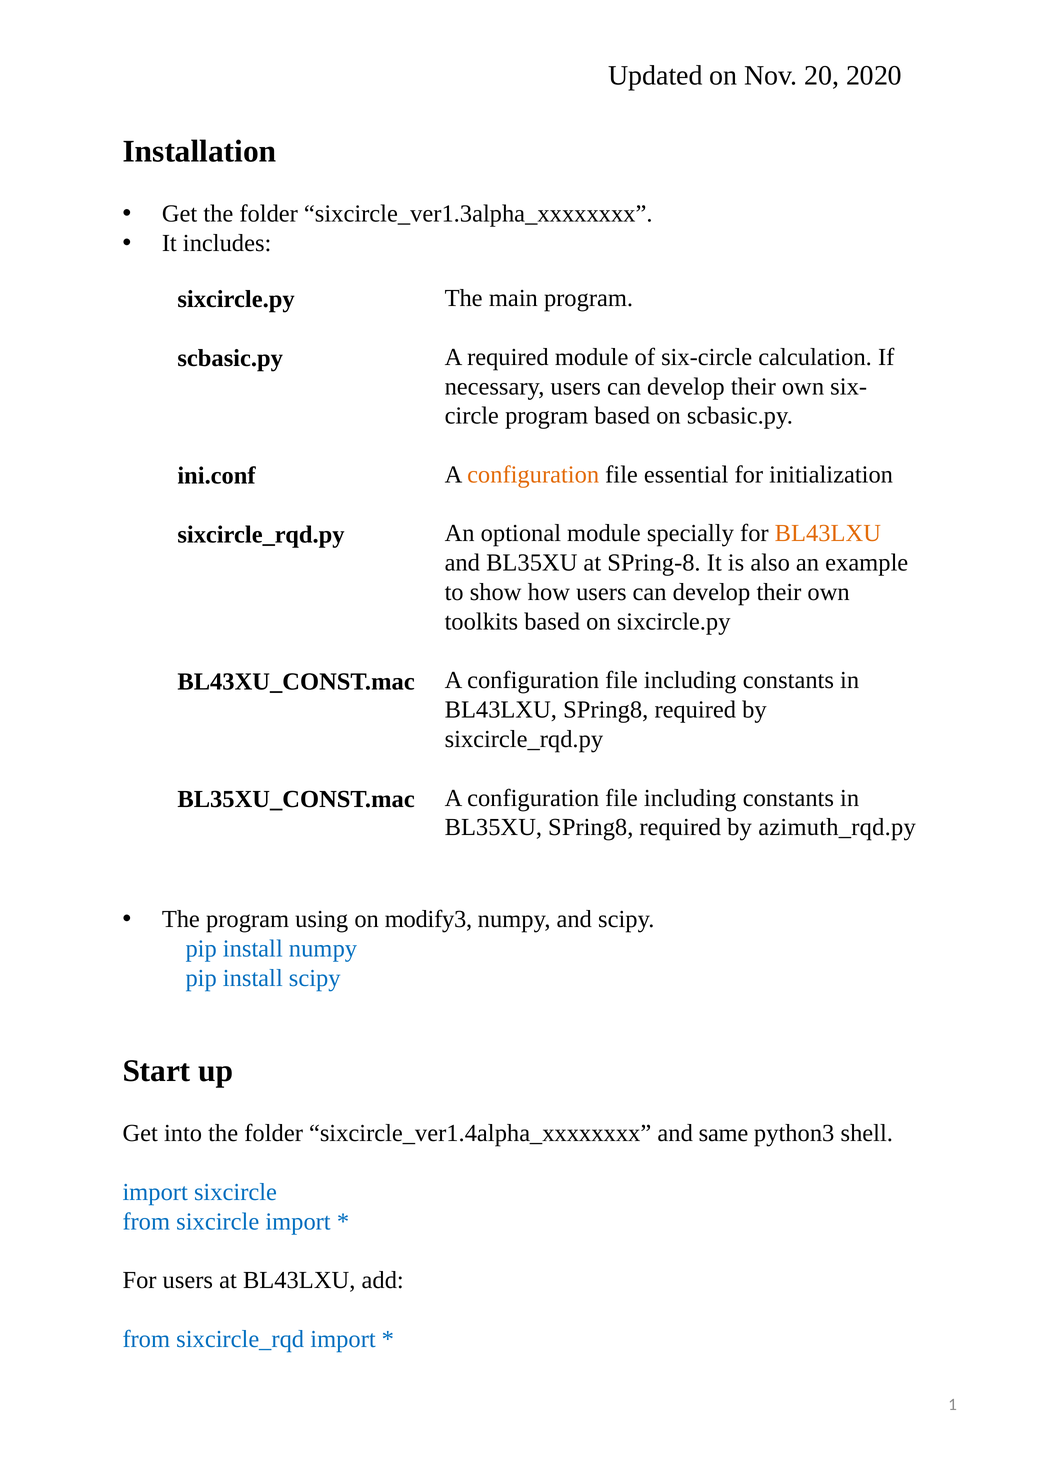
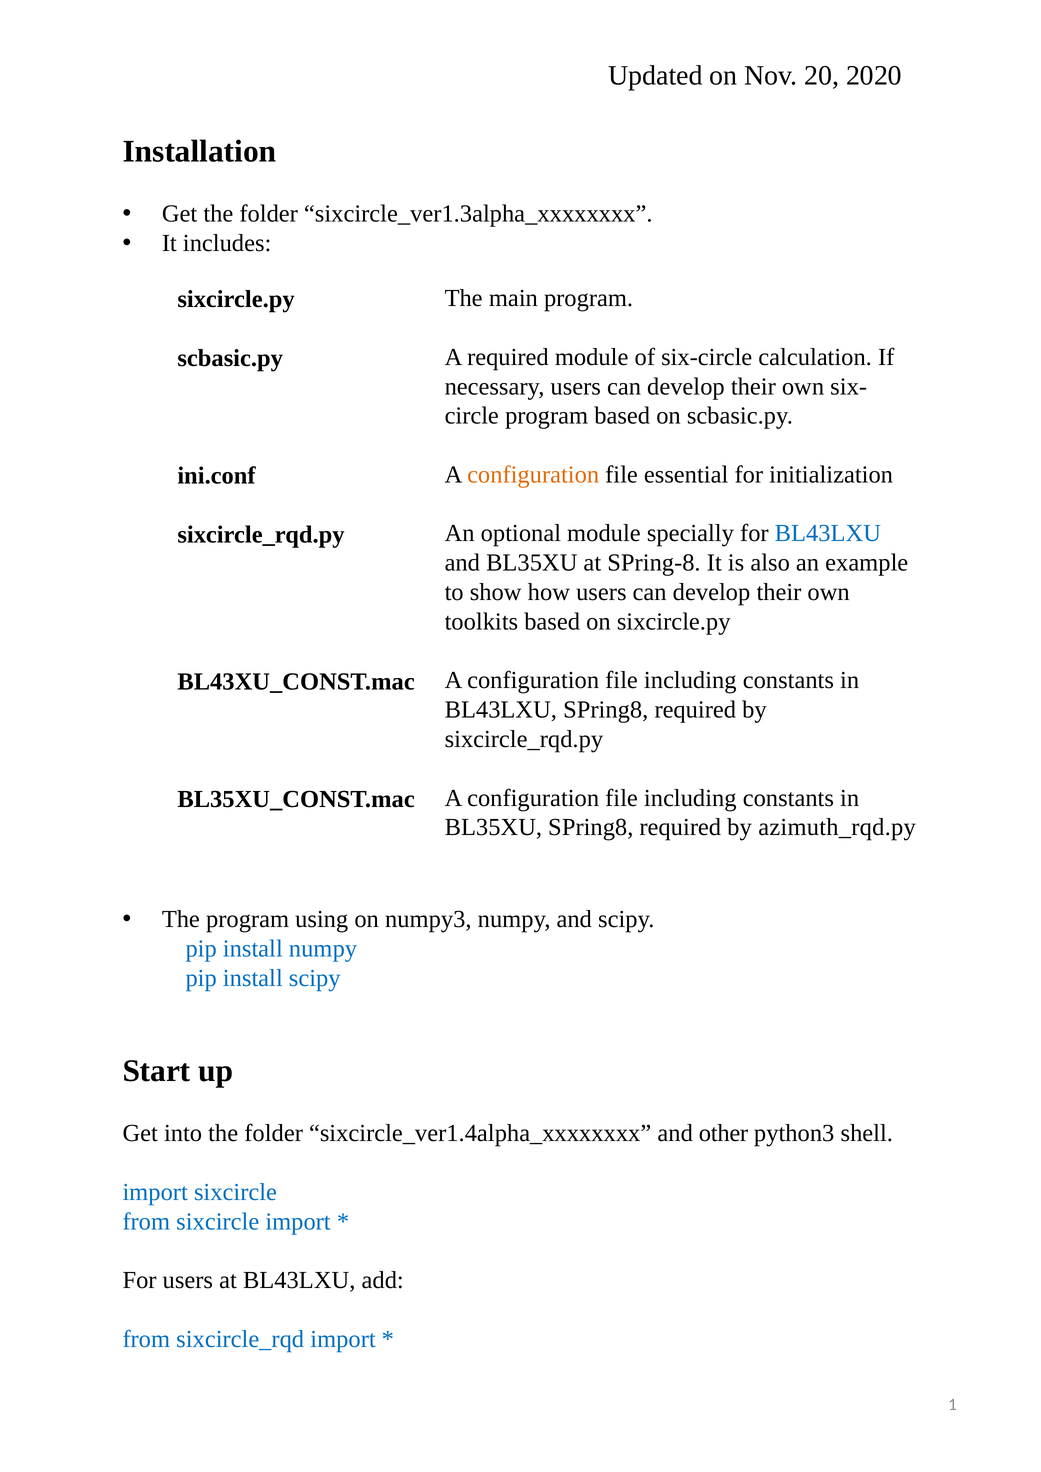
BL43LXU colour: orange -> blue (828, 534)
modify3: modify3 -> numpy3 (428, 919)
same: same -> other (723, 1134)
